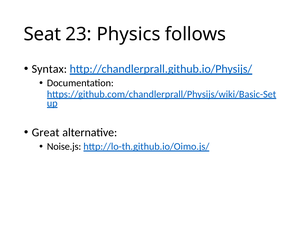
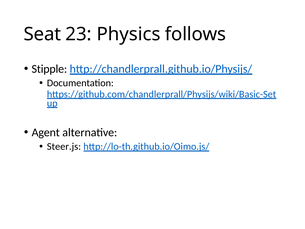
Syntax: Syntax -> Stipple (49, 69)
Great: Great -> Agent (46, 132)
Noise.js: Noise.js -> Steer.js (64, 146)
